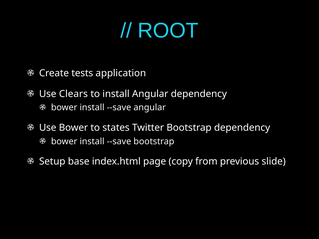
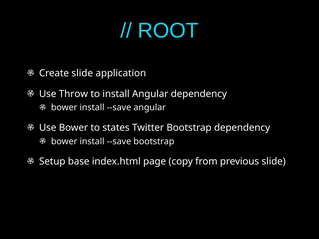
Create tests: tests -> slide (82, 73)
Clears: Clears -> Throw (73, 94)
